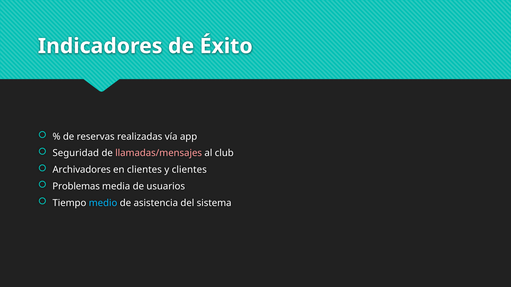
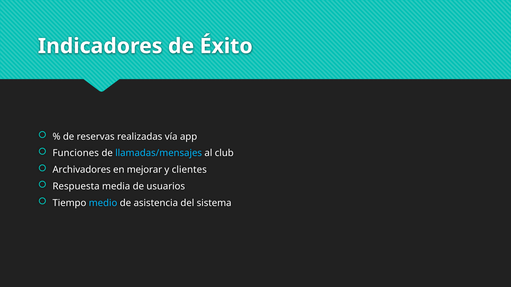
Seguridad: Seguridad -> Funciones (76, 153)
llamadas/mensajes colour: pink -> light blue (159, 153)
en clientes: clientes -> mejorar (144, 170)
Problemas: Problemas -> Respuesta (76, 187)
